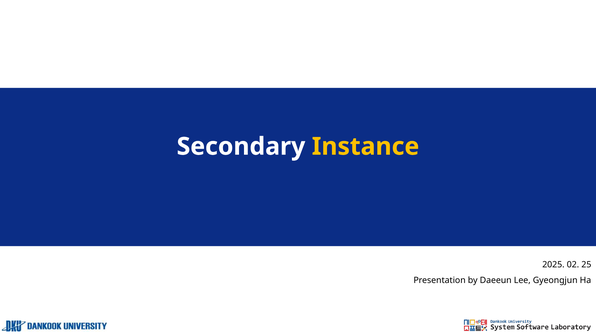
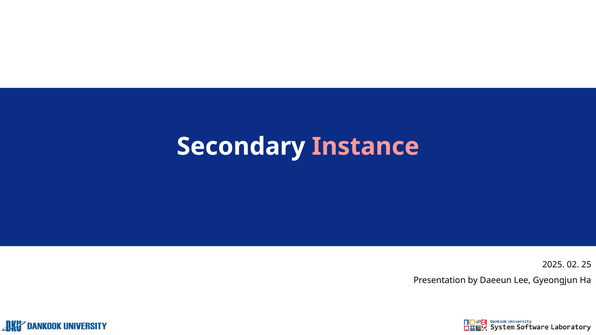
Instance colour: yellow -> pink (365, 147)
